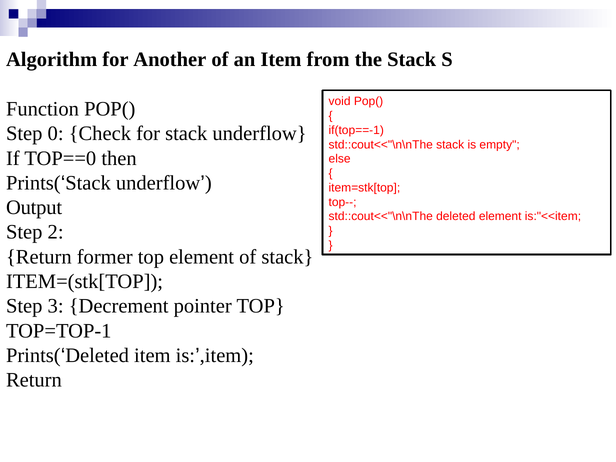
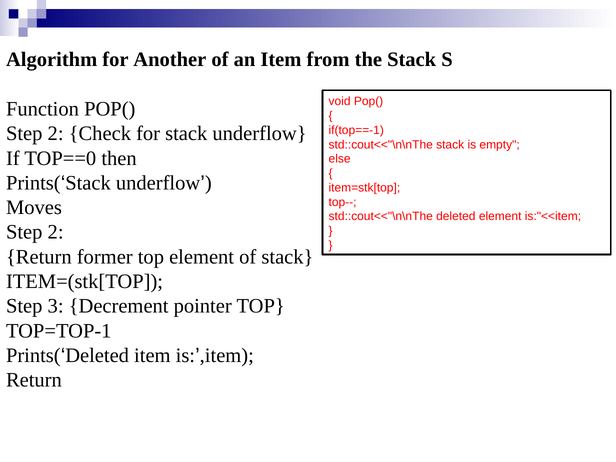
0: 0 -> 2 (56, 134)
Output: Output -> Moves (34, 208)
